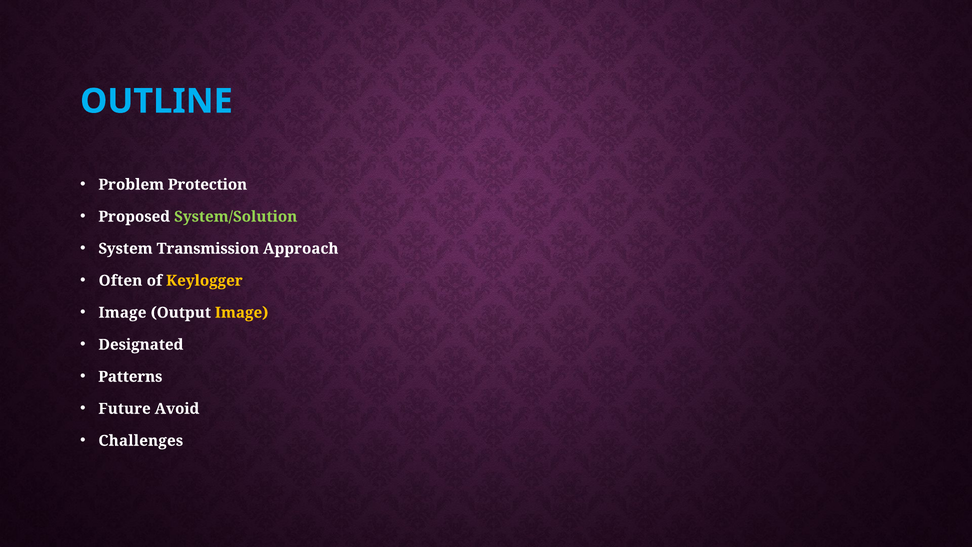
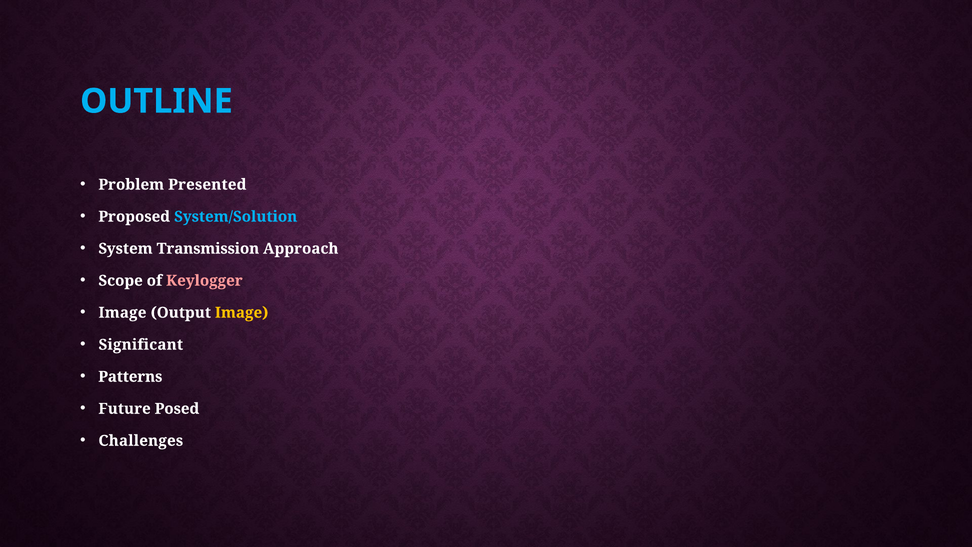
Protection: Protection -> Presented (207, 185)
System/Solution colour: light green -> light blue (236, 217)
Often: Often -> Scope (121, 281)
Keylogger colour: yellow -> pink (204, 281)
Designated: Designated -> Significant (141, 345)
Avoid: Avoid -> Posed (177, 409)
